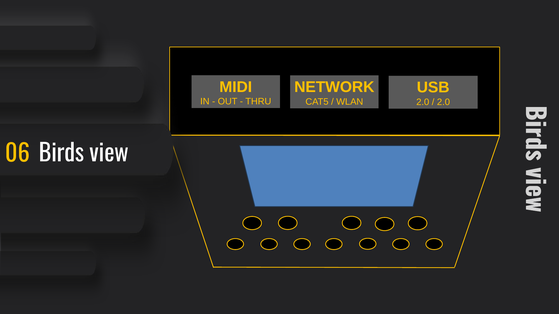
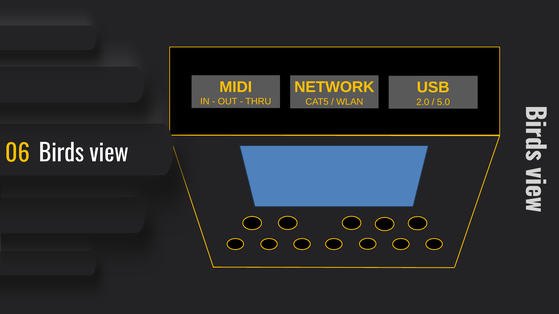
2.0: 2.0 -> 5.0 (443, 102)
